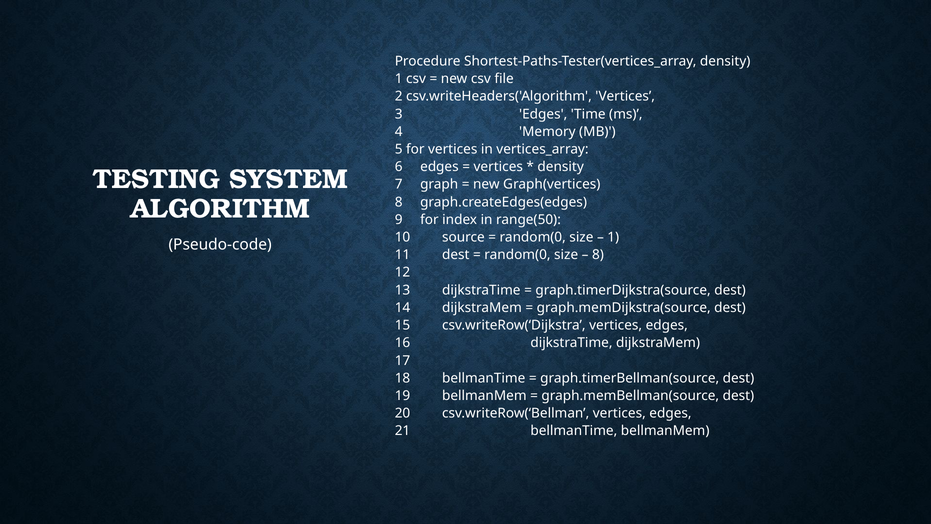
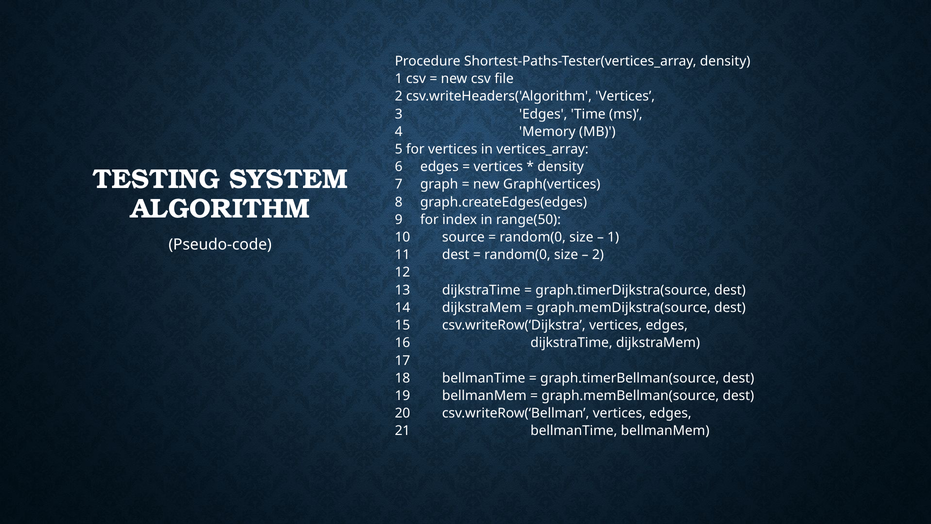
8: 8 -> 2 (598, 255)
